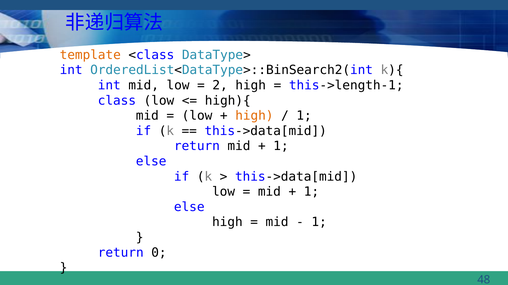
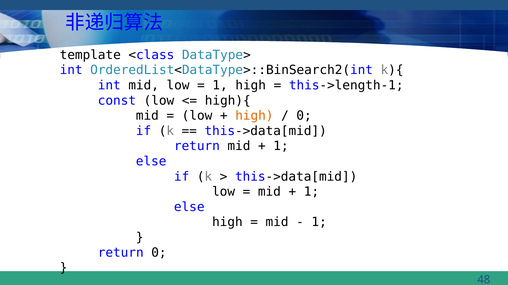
template colour: orange -> black (90, 55)
2: 2 -> 1 (220, 86)
class: class -> const (117, 101)
1: 1 -> 0 (304, 116)
